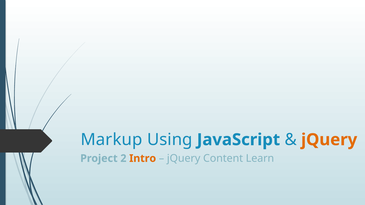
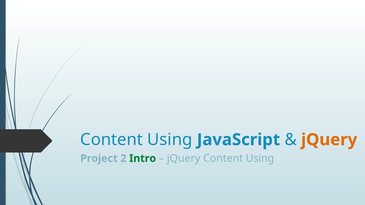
Markup: Markup -> Content (112, 140)
Intro colour: orange -> green (143, 159)
jQuery Content Learn: Learn -> Using (260, 159)
